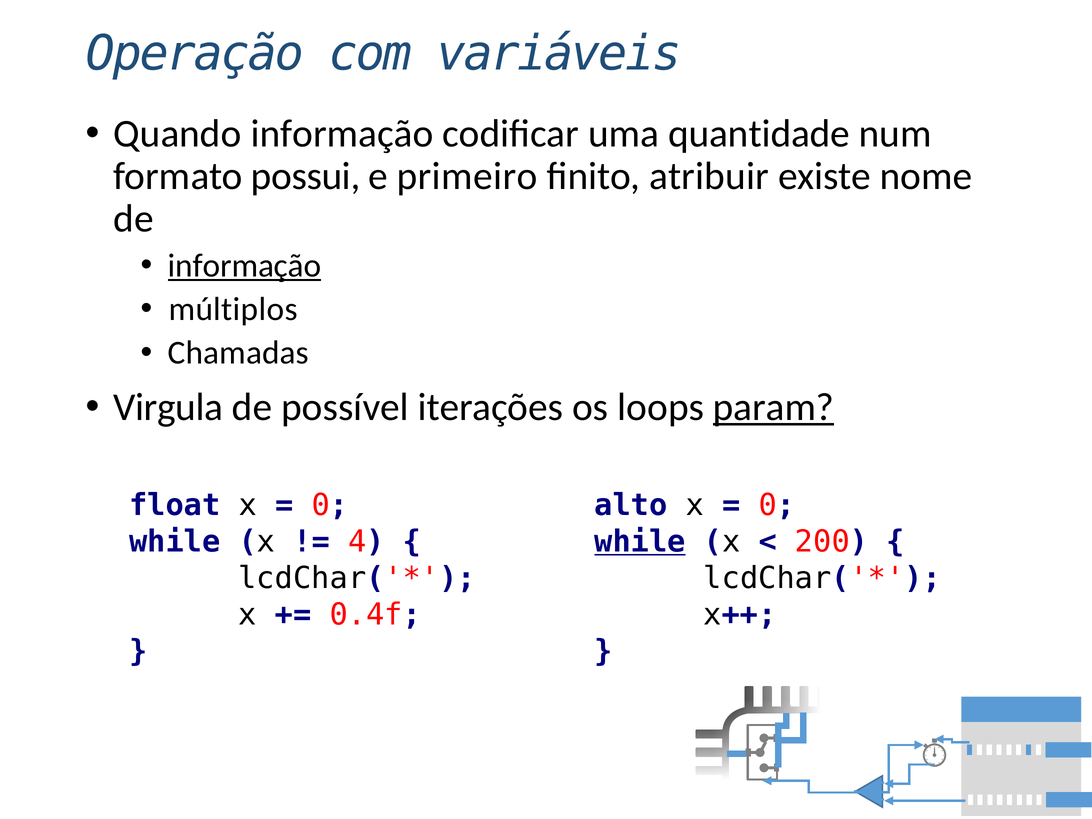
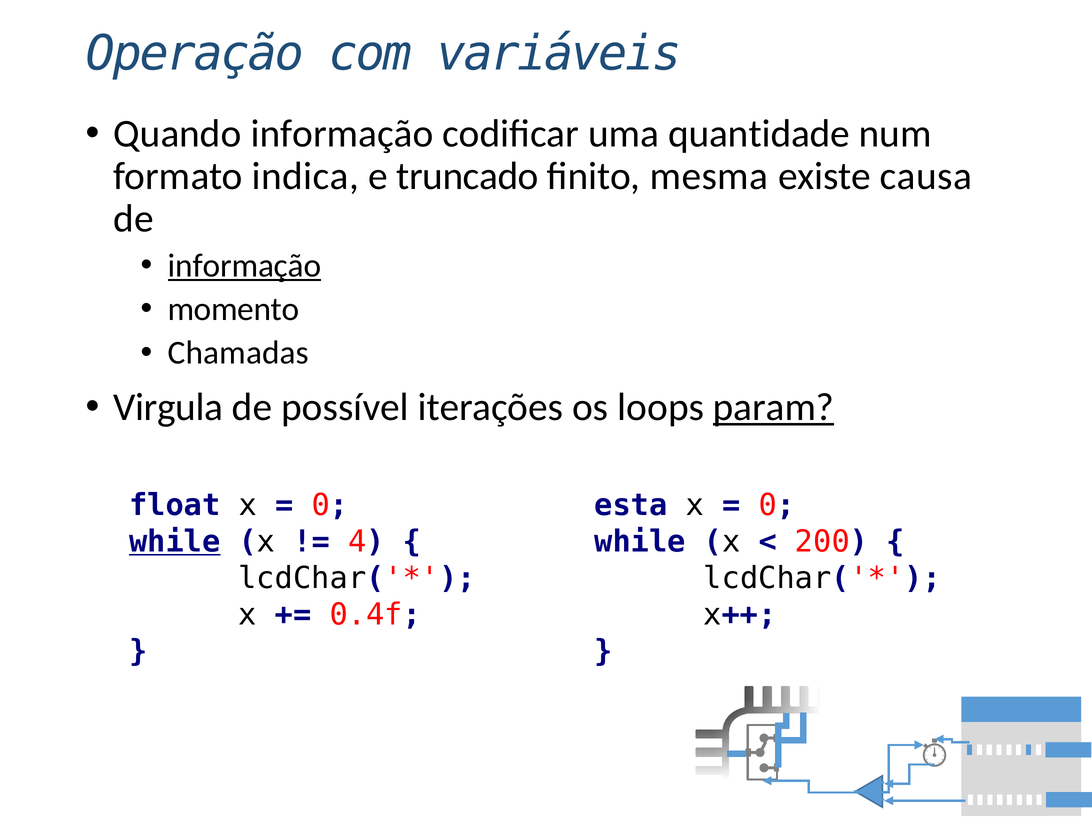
possui: possui -> indica (305, 176)
primeiro: primeiro -> truncado (468, 176)
atribuir: atribuir -> mesma (709, 176)
nome: nome -> causa (926, 176)
múltiplos: múltiplos -> momento (233, 309)
alto: alto -> esta (631, 505)
while underline: none -> present (175, 542)
while underline: present -> none (640, 542)
